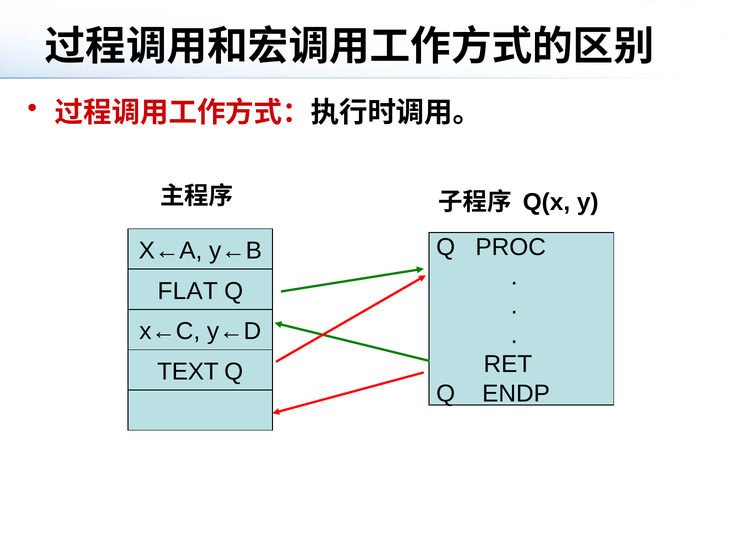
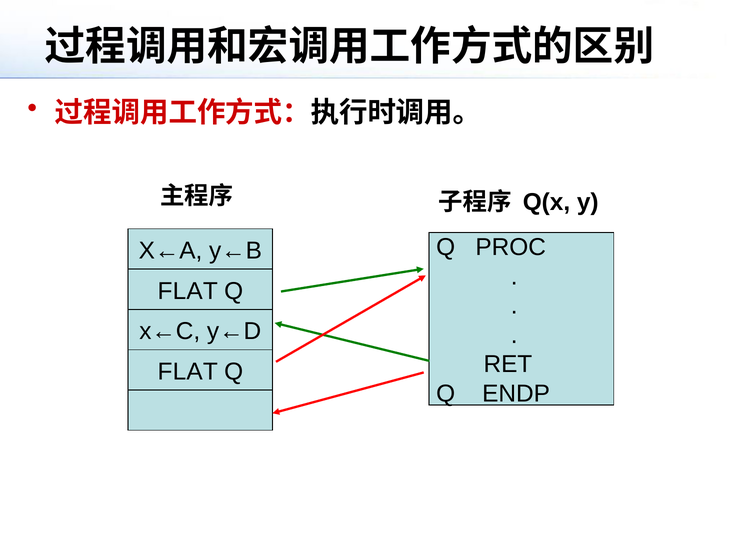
TEXT: TEXT -> FLAT (188, 372)
